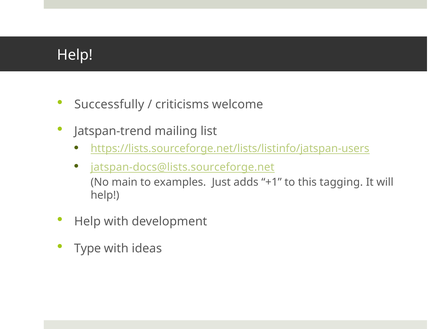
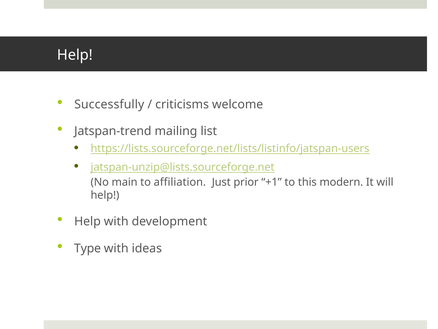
jatspan-docs@lists.sourceforge.net: jatspan-docs@lists.sourceforge.net -> jatspan-unzip@lists.sourceforge.net (183, 167)
examples: examples -> affiliation (180, 182)
adds: adds -> prior (246, 182)
tagging: tagging -> modern (341, 182)
